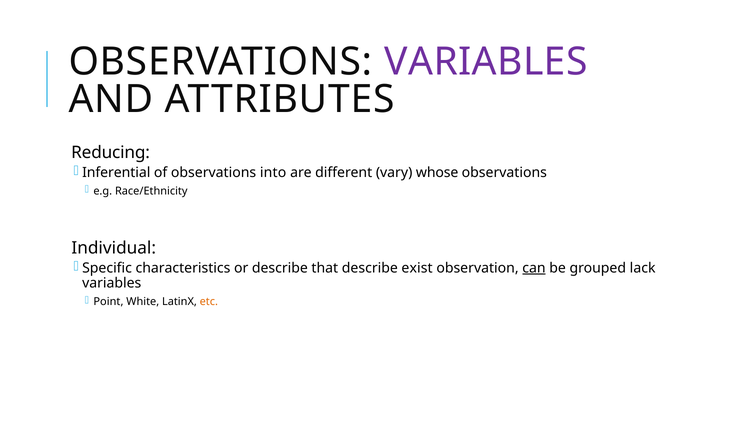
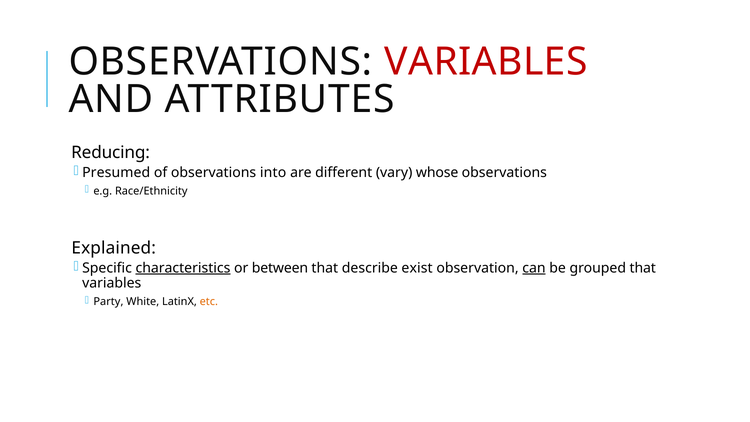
VARIABLES colour: purple -> red (486, 62)
Inferential: Inferential -> Presumed (116, 173)
Individual: Individual -> Explained (114, 248)
characteristics underline: none -> present (183, 268)
or describe: describe -> between (280, 268)
grouped lack: lack -> that (643, 268)
Point: Point -> Party (108, 301)
